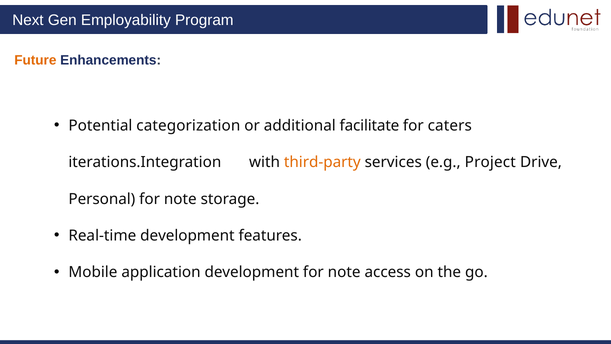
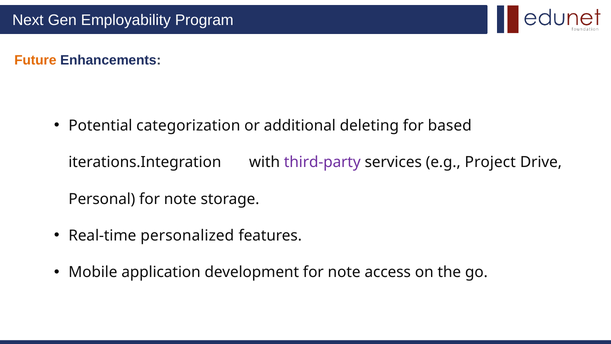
facilitate: facilitate -> deleting (369, 126)
caters: caters -> based (450, 126)
third-party colour: orange -> purple (322, 162)
Real-time development: development -> personalized (187, 236)
